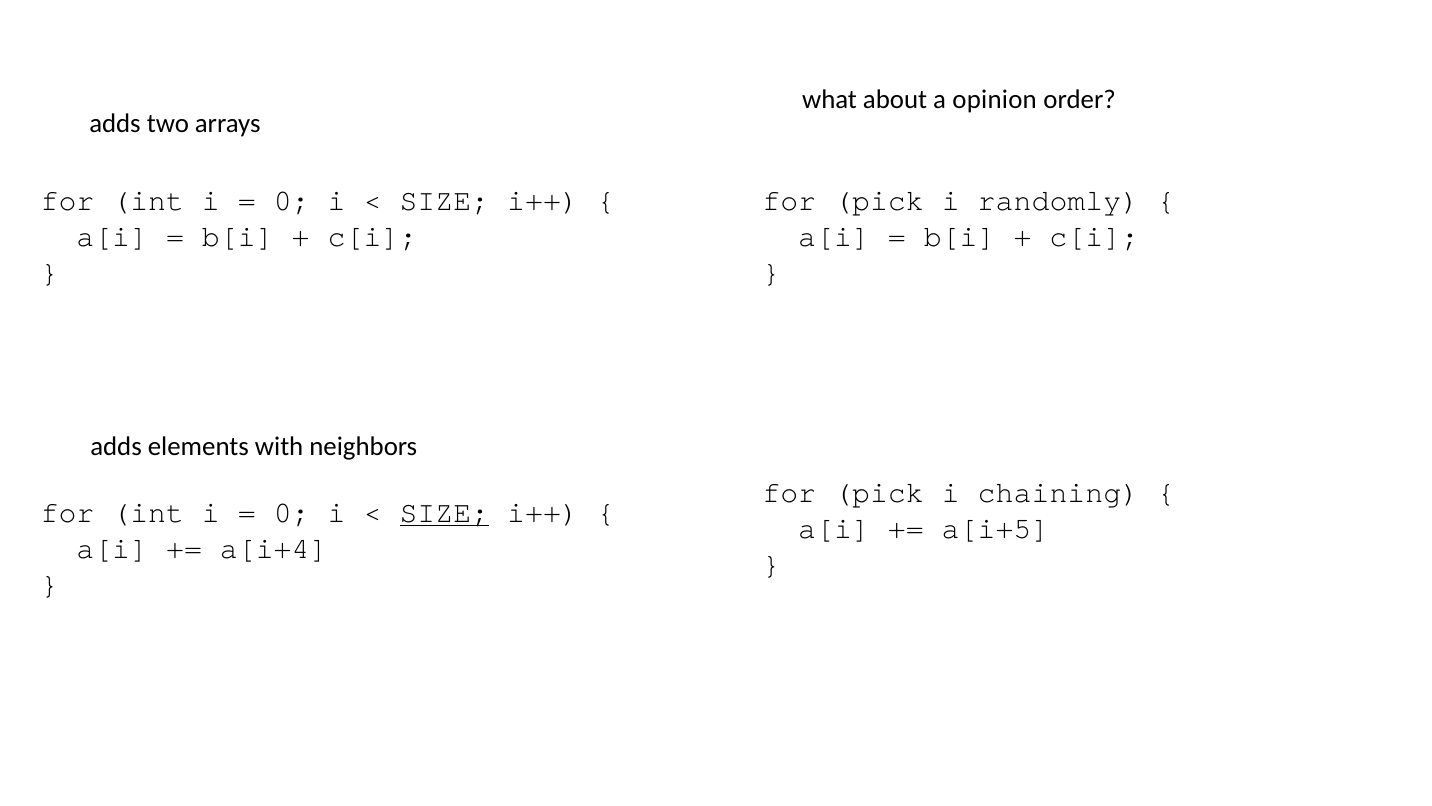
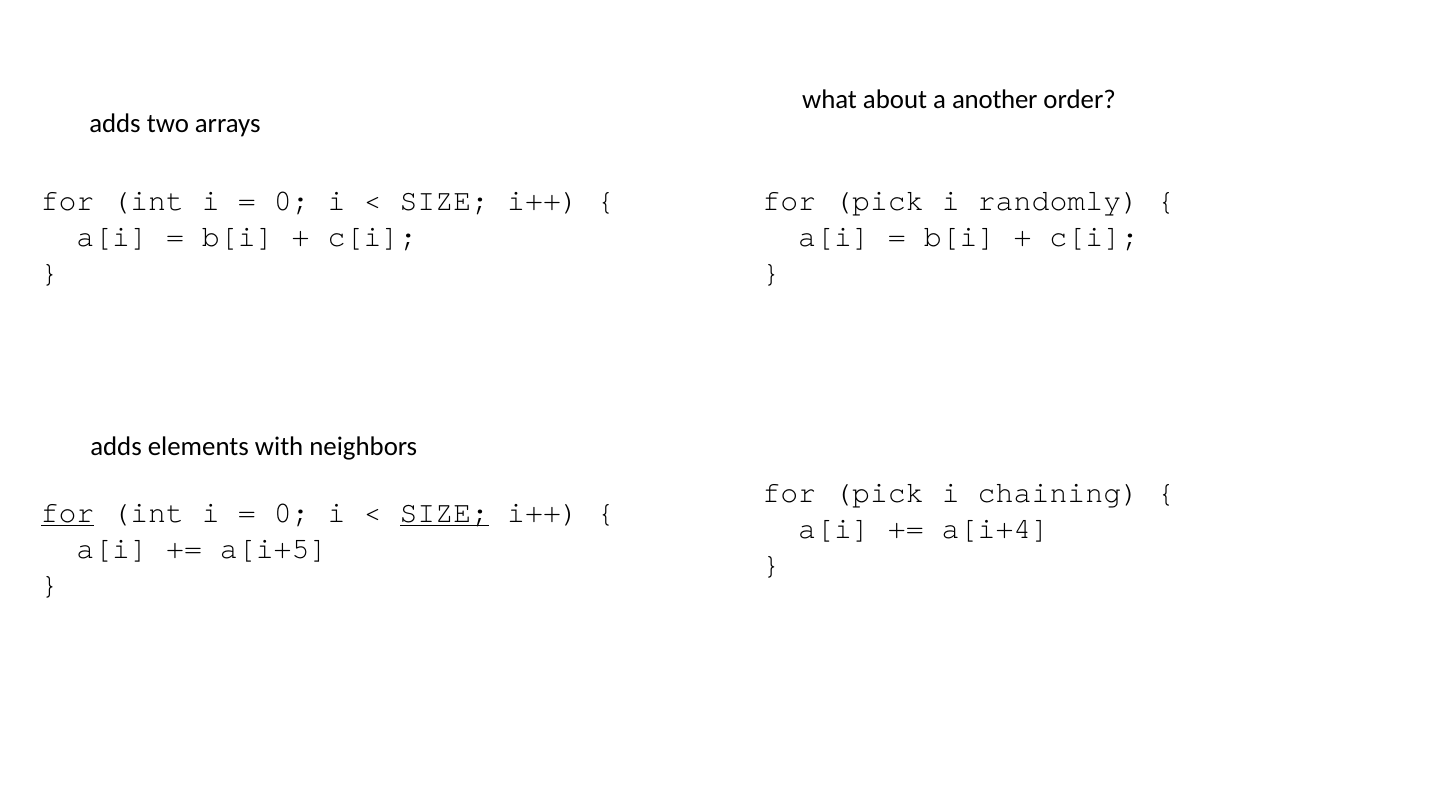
opinion: opinion -> another (995, 100)
for underline: none -> present (67, 512)
a[i+5: a[i+5 -> a[i+4 (995, 528)
a[i+4: a[i+4 -> a[i+5 (274, 548)
